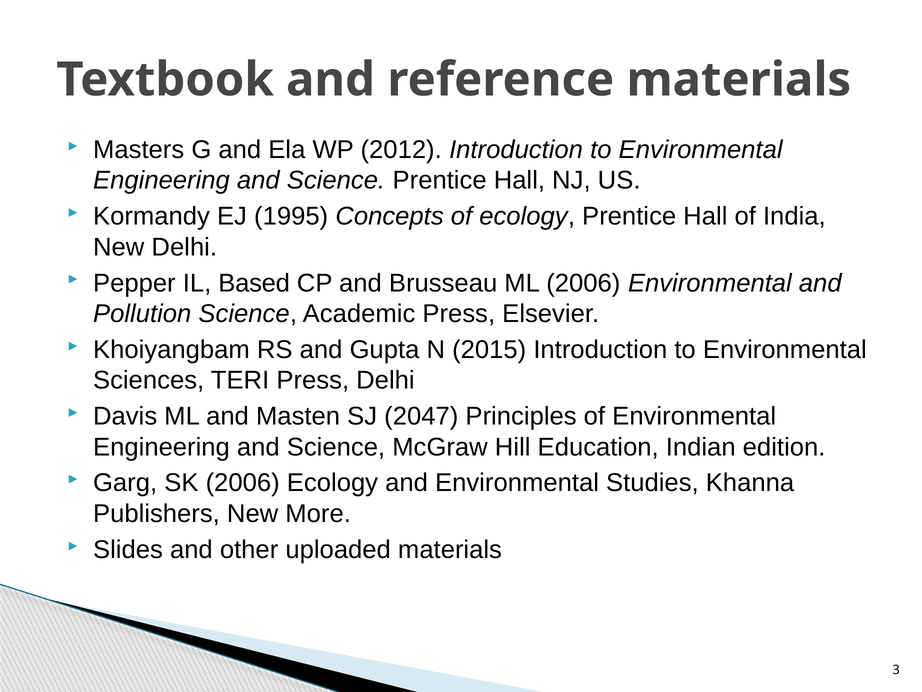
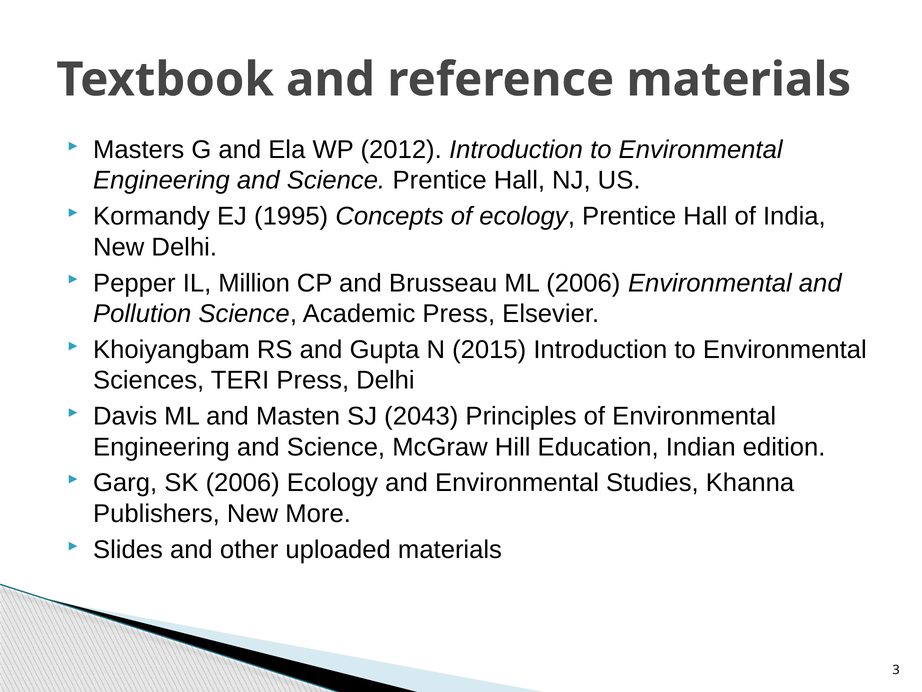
Based: Based -> Million (254, 283)
2047: 2047 -> 2043 (421, 416)
